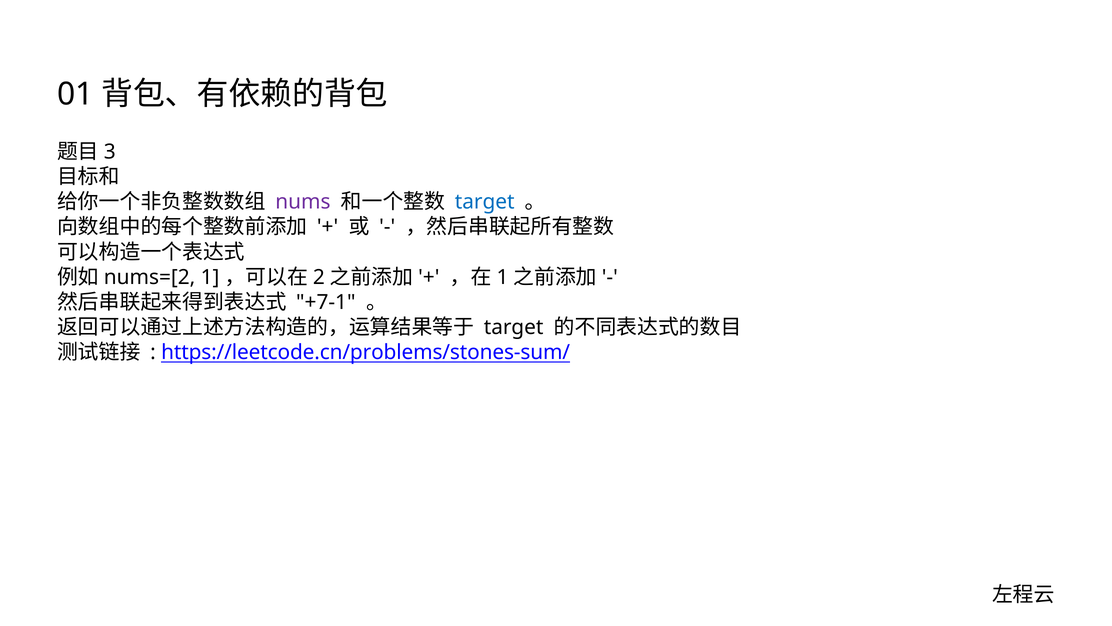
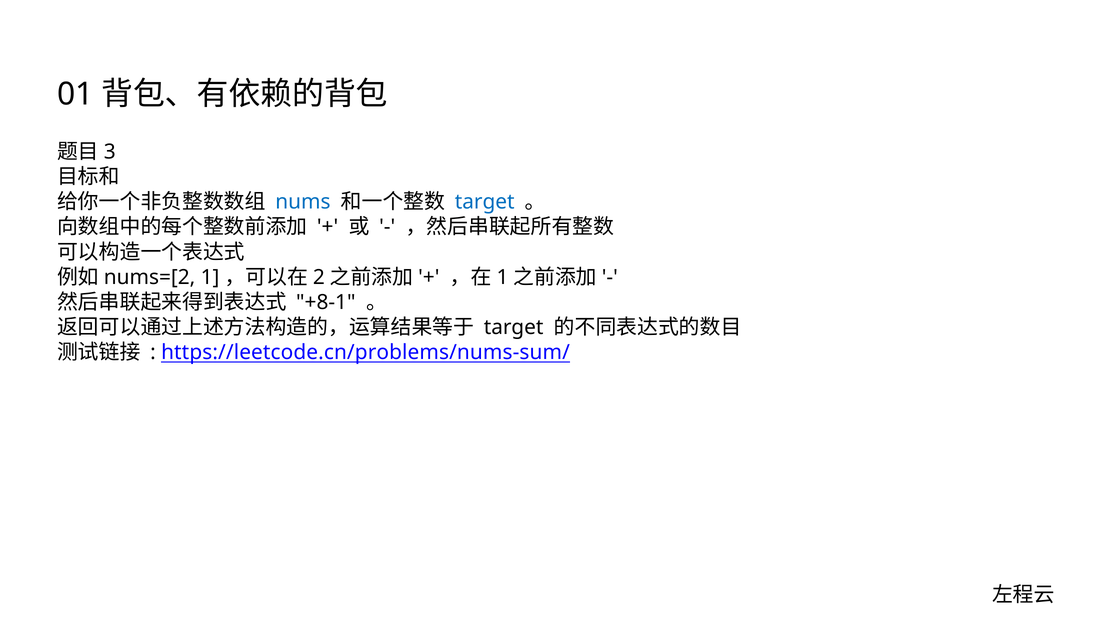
nums colour: purple -> blue (303, 202)
+7-1: +7-1 -> +8-1 (326, 302)
https://leetcode.cn/problems/stones-sum/: https://leetcode.cn/problems/stones-sum/ -> https://leetcode.cn/problems/nums-sum/ (366, 352)
